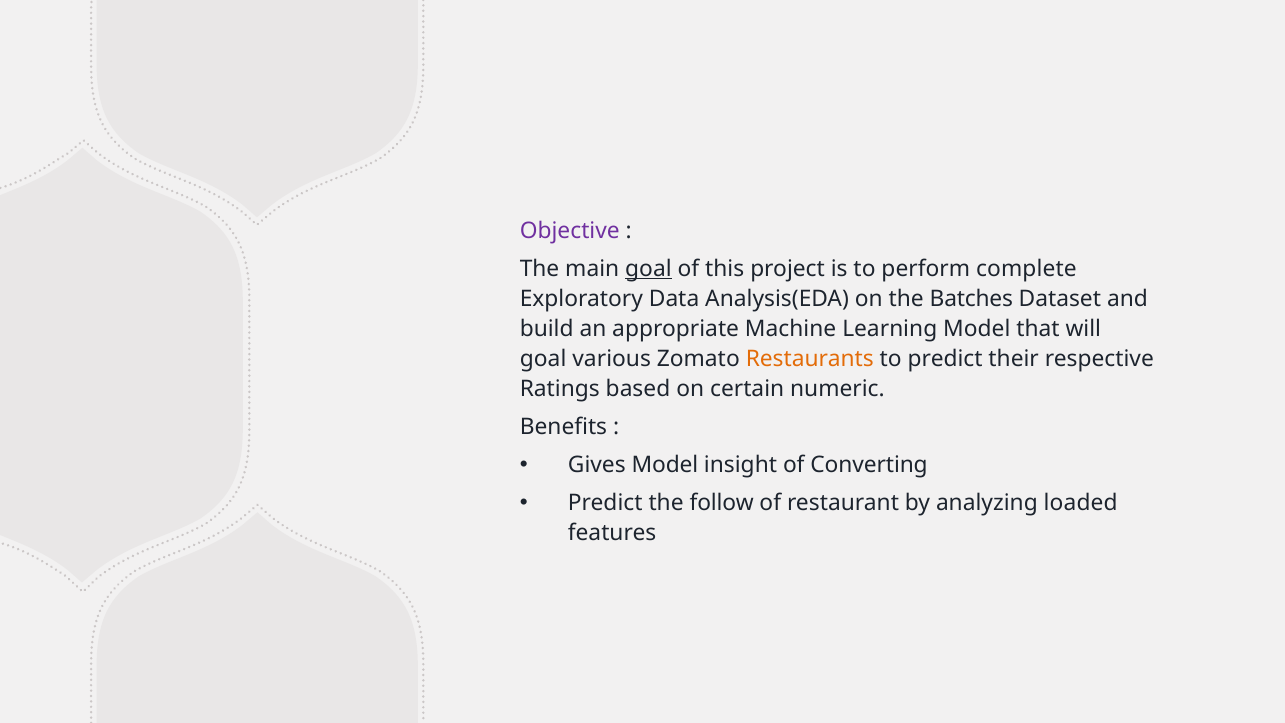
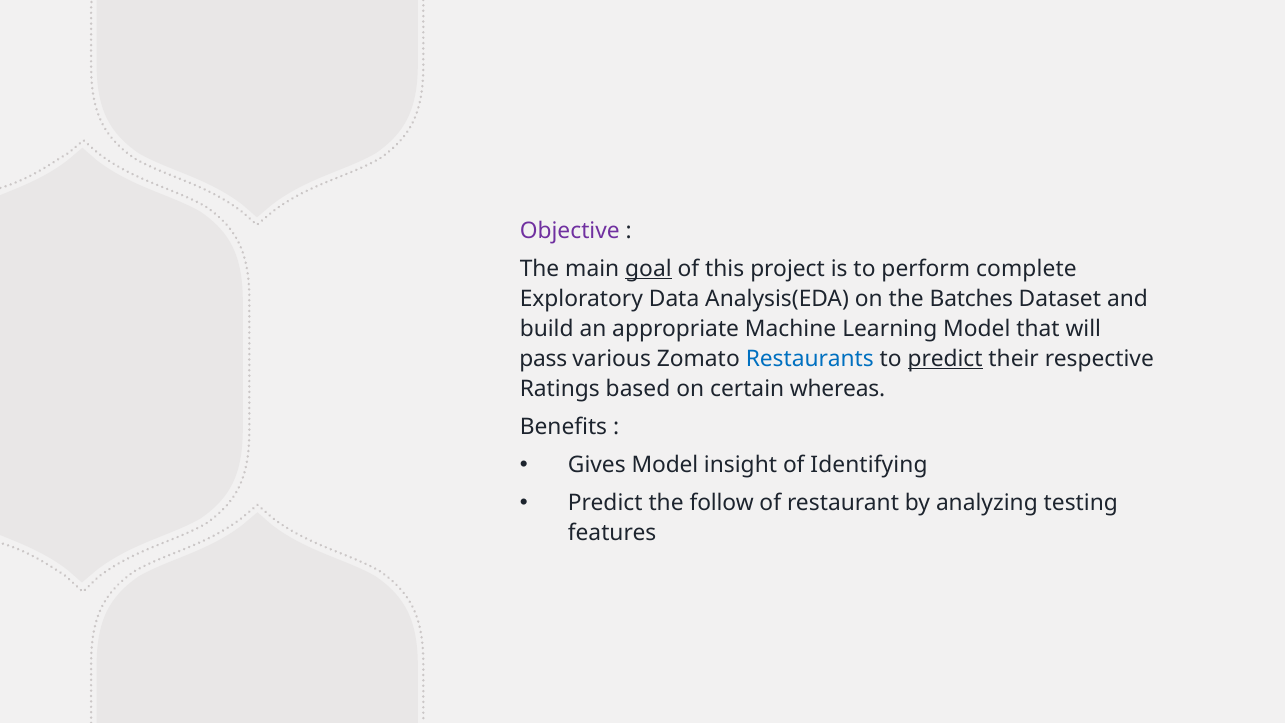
goal: goal -> pass (543, 359)
Restaurants colour: orange -> blue (810, 359)
predict underline: none -> present (945, 359)
numeric: numeric -> whereas (838, 389)
Converting: Converting -> Identifying (869, 465)
loaded: loaded -> testing (1081, 503)
